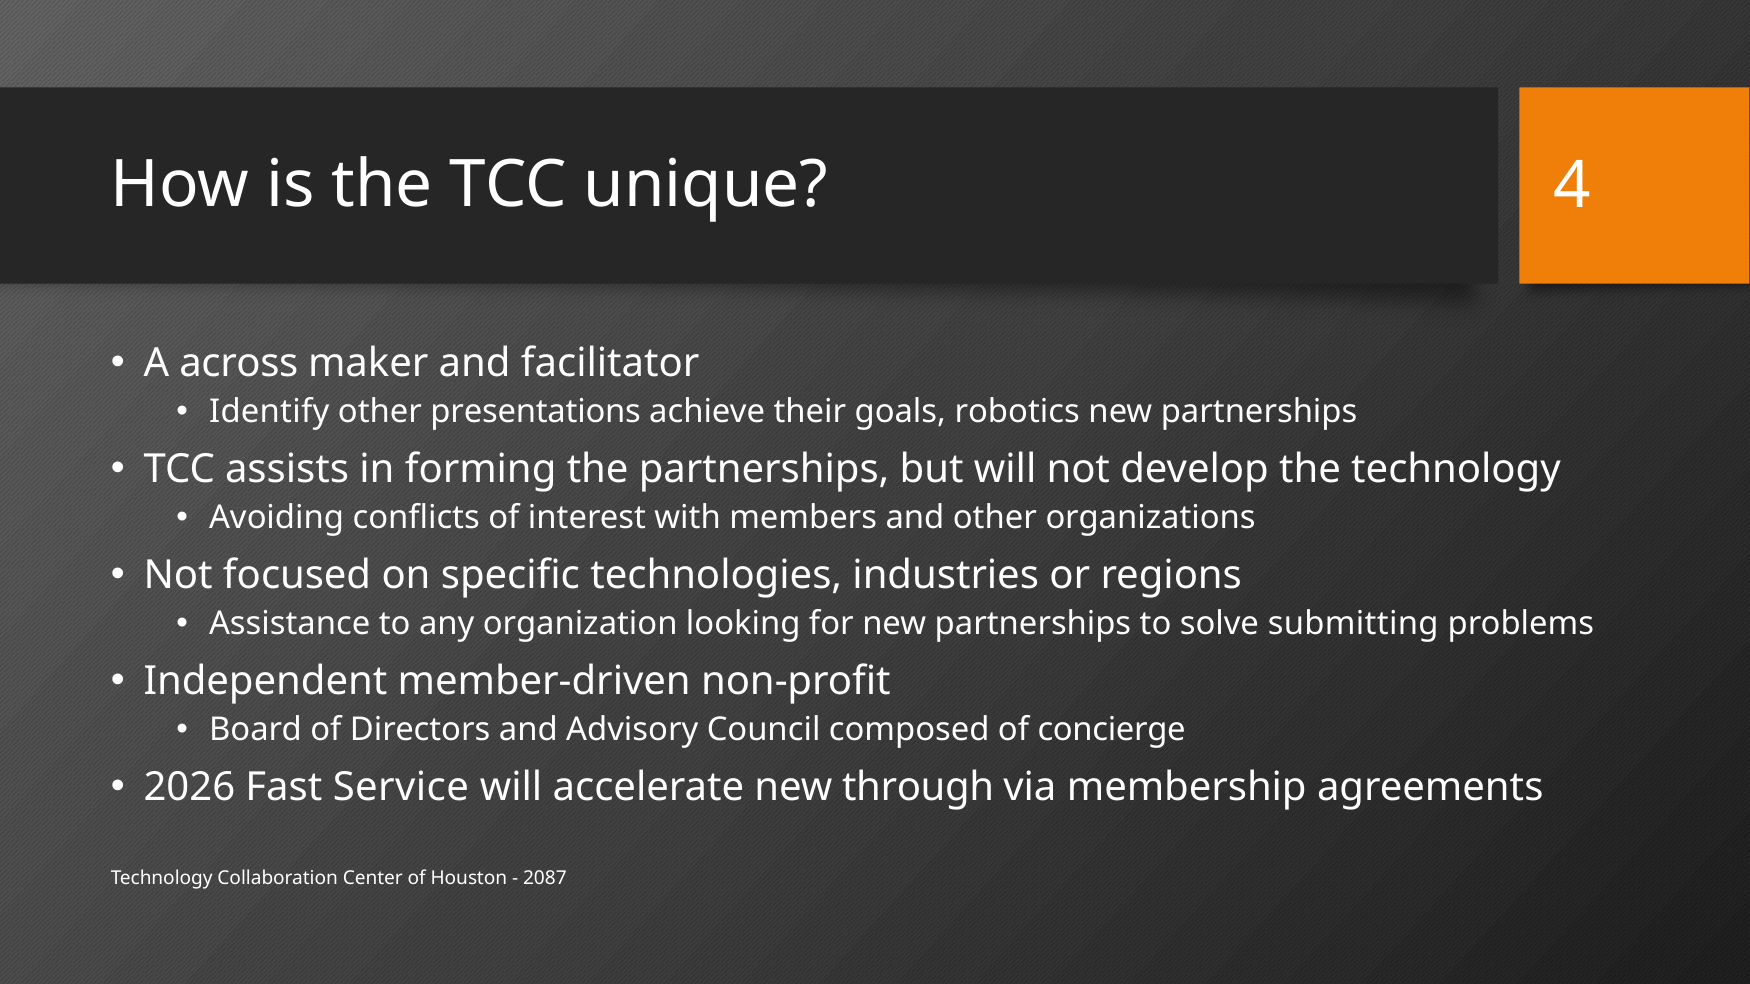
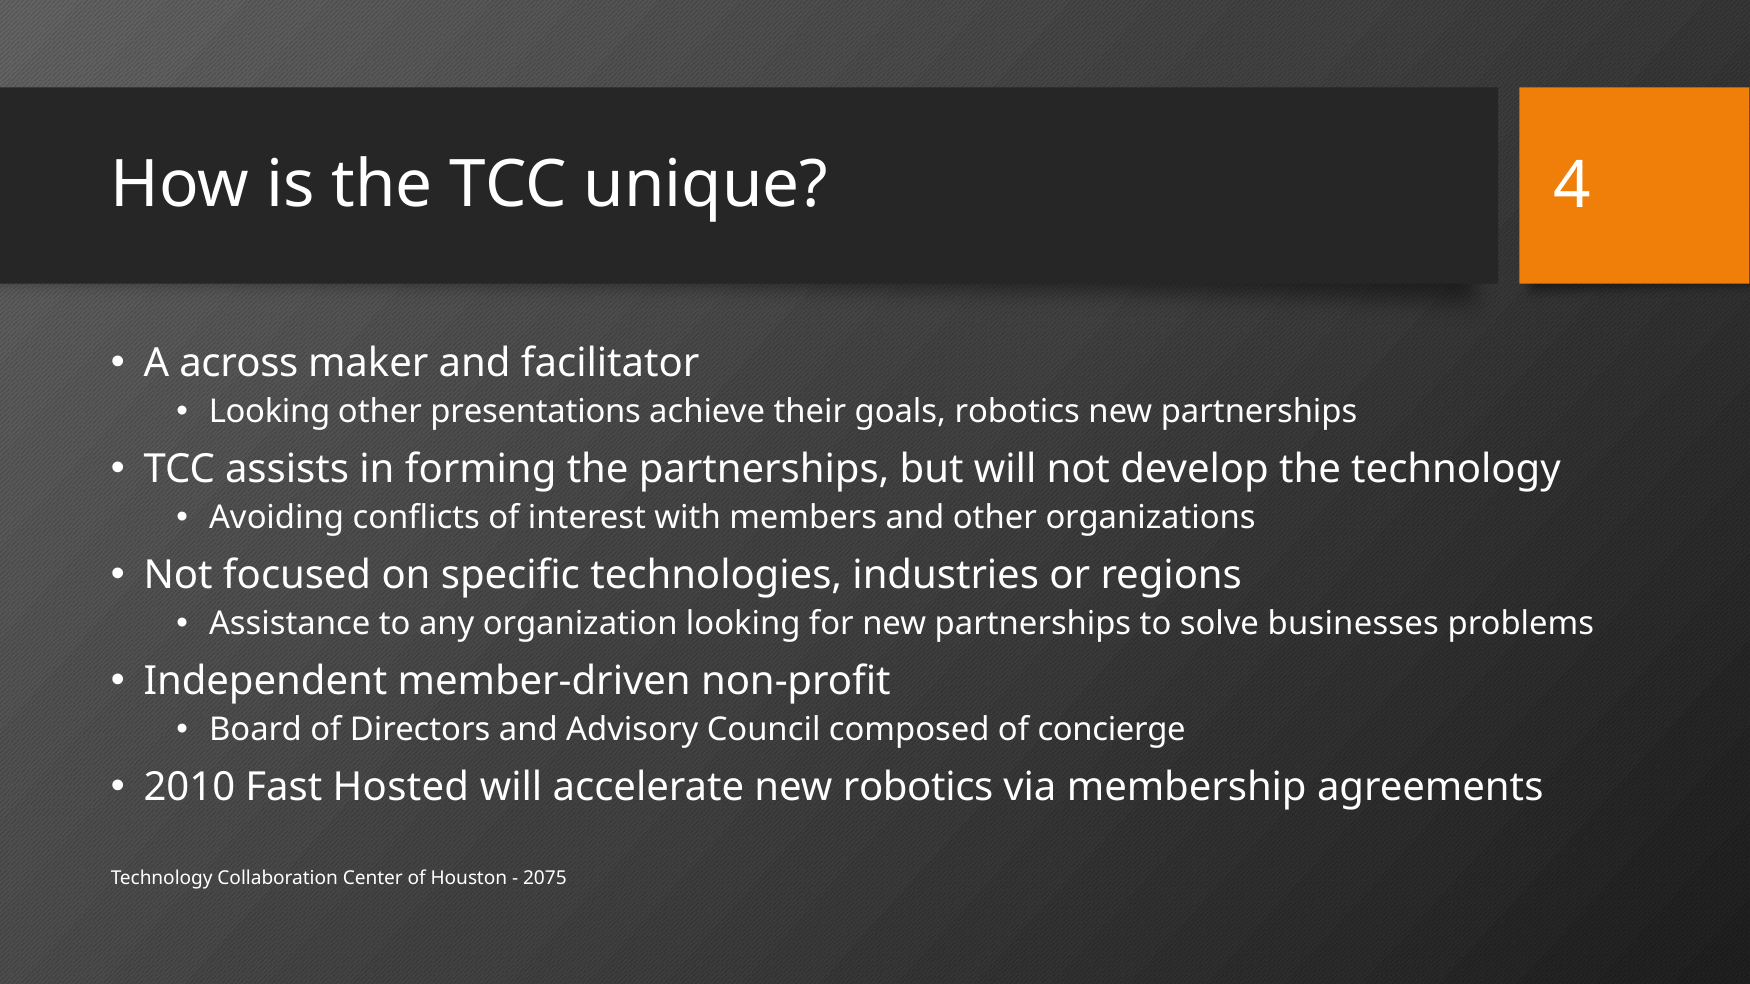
Identify: Identify -> Looking (270, 412)
submitting: submitting -> businesses (1353, 624)
2026: 2026 -> 2010 (189, 788)
Service: Service -> Hosted (401, 788)
new through: through -> robotics (918, 788)
2087: 2087 -> 2075 (545, 878)
